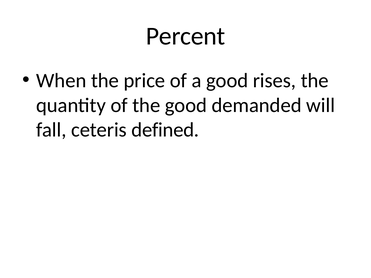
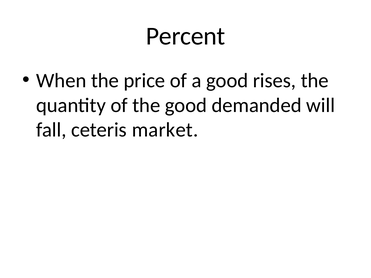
defined: defined -> market (165, 130)
